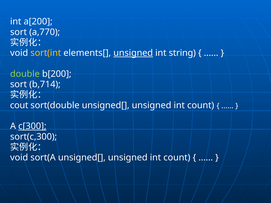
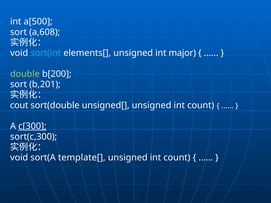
a[200: a[200 -> a[500 (38, 22)
a,770: a,770 -> a,608 (45, 32)
sort(int colour: yellow -> light blue (46, 53)
unsigned underline: present -> none (133, 53)
string: string -> major (182, 53)
b,714: b,714 -> b,201 (45, 84)
sort(A unsigned[: unsigned[ -> template[ (82, 158)
